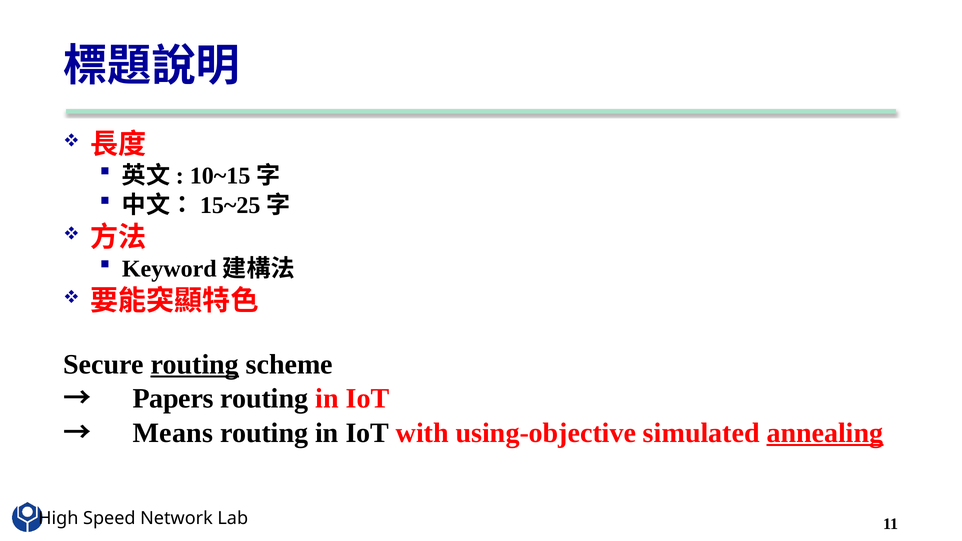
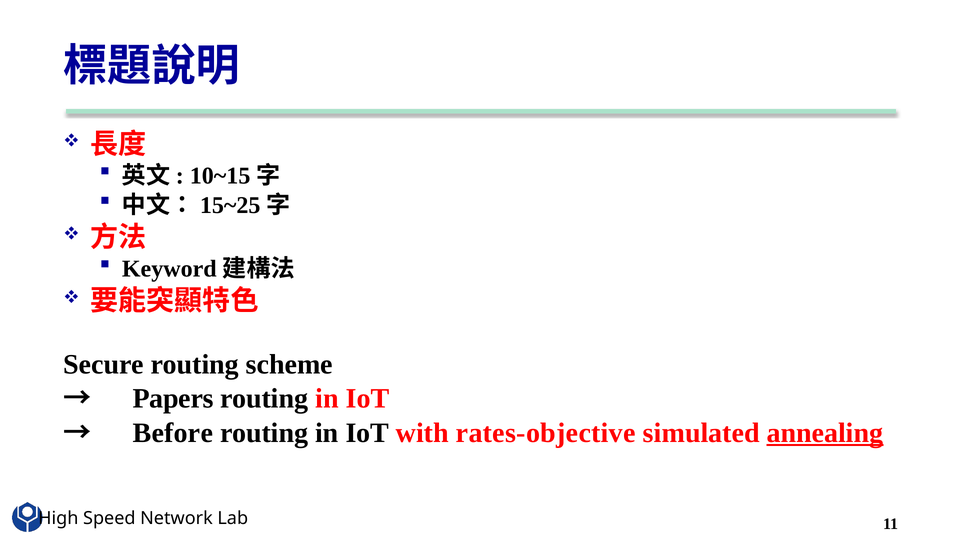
routing underline: present -> none (195, 364)
Means: Means -> Before (173, 433)
using-objective: using-objective -> rates-objective (546, 433)
